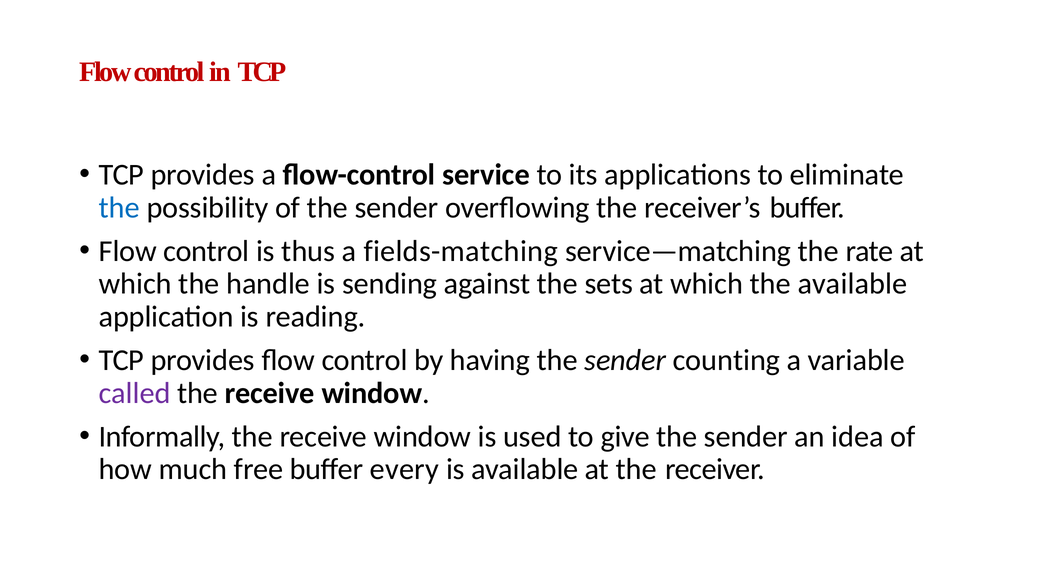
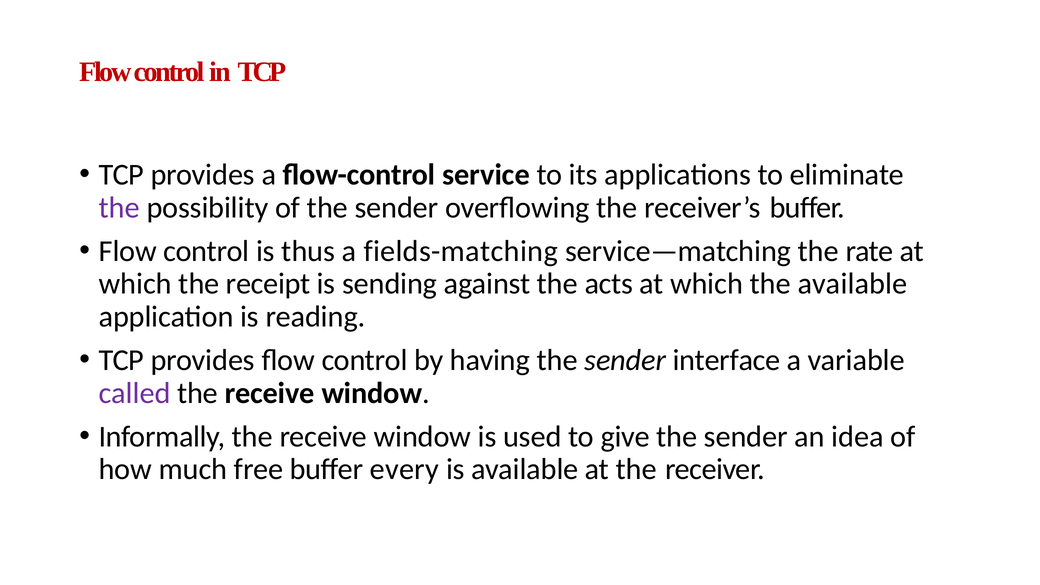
the colour: blue -> purple (119, 208)
handle: handle -> receipt (268, 284)
sets: sets -> acts (609, 284)
counting: counting -> interface (727, 360)
